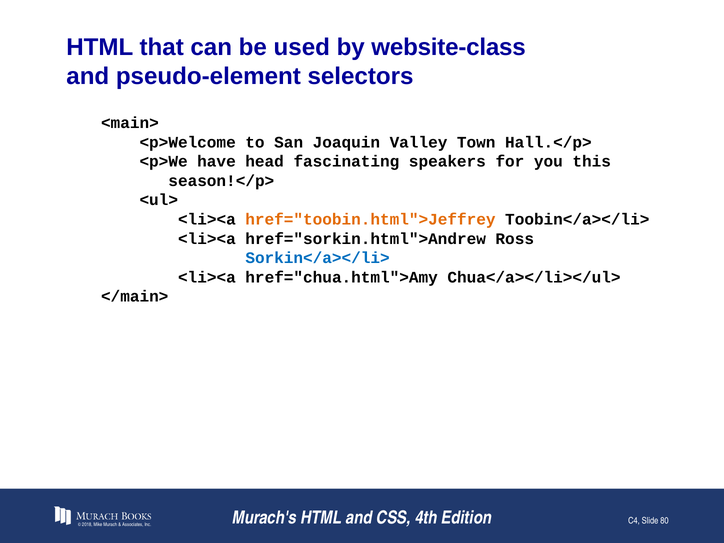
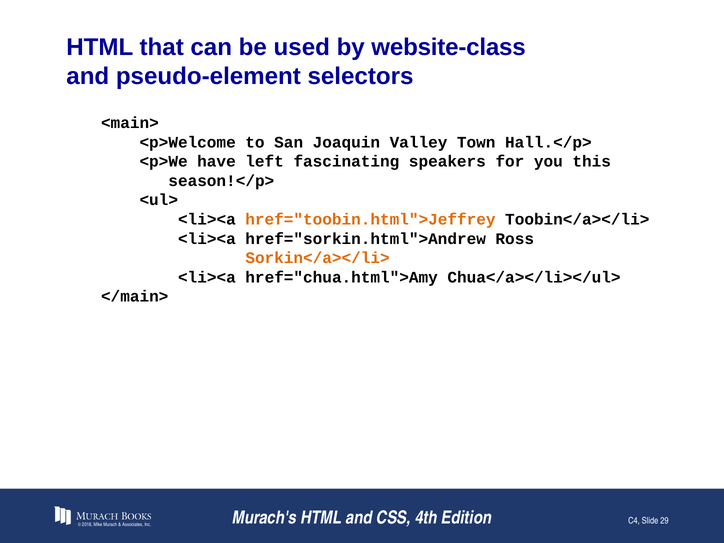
head: head -> left (265, 162)
Sorkin</a></li> colour: blue -> orange (318, 258)
80: 80 -> 29 (664, 521)
